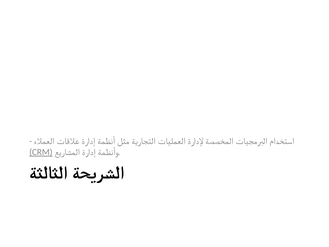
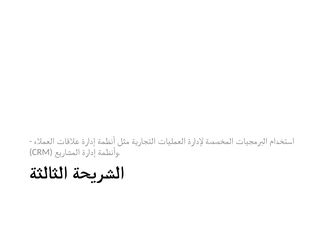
CRM underline: present -> none (41, 152)
